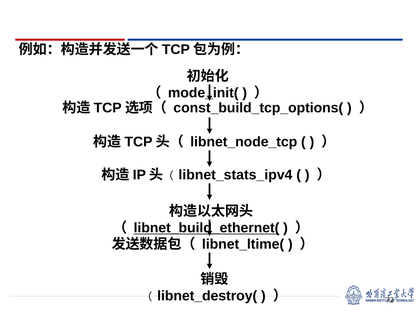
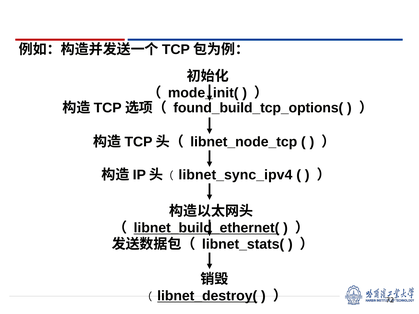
const_build_tcp_options(: const_build_tcp_options( -> found_build_tcp_options( (258, 108)
libnet_stats_ipv4: libnet_stats_ipv4 -> libnet_sync_ipv4 (235, 175)
libnet_ltime(: libnet_ltime( -> libnet_stats( (243, 244)
libnet_destroy( underline: none -> present (207, 296)
